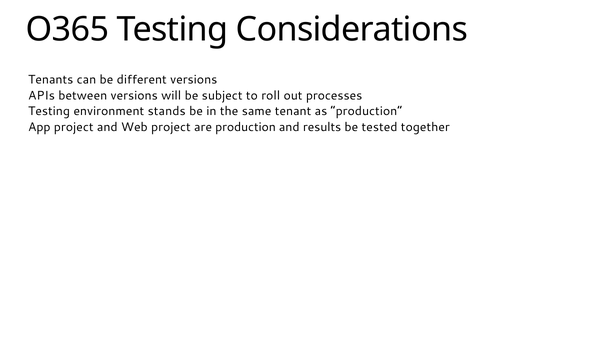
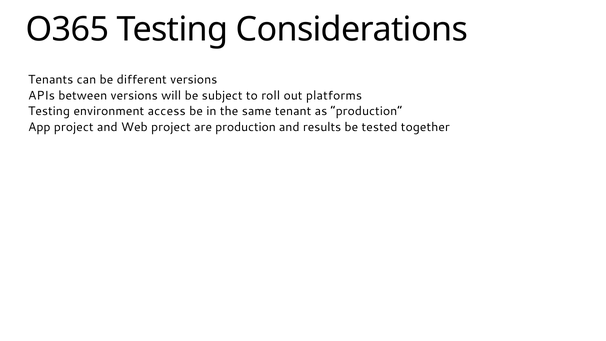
processes: processes -> platforms (334, 96)
stands: stands -> access (167, 111)
